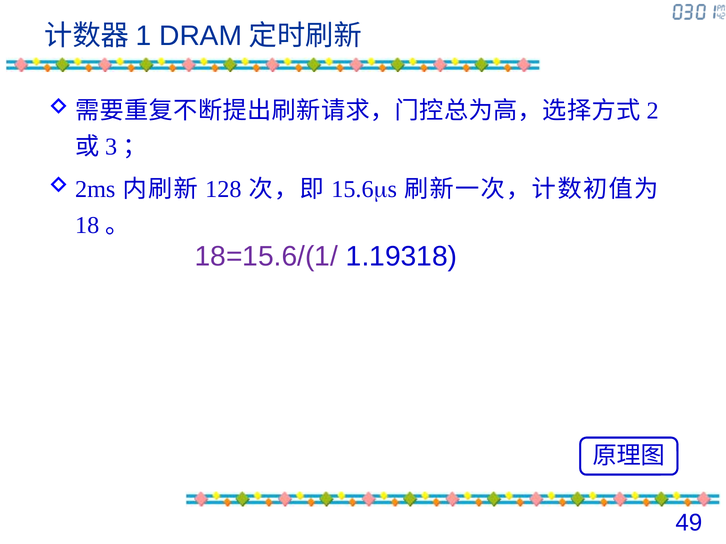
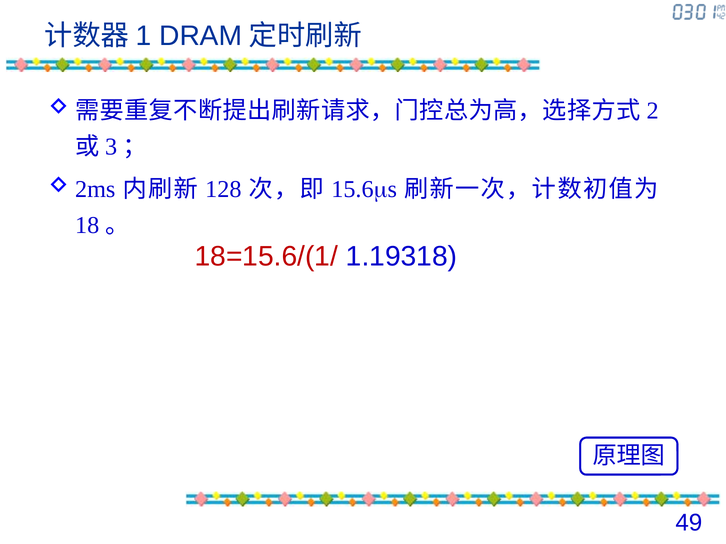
18=15.6/(1/ colour: purple -> red (266, 257)
